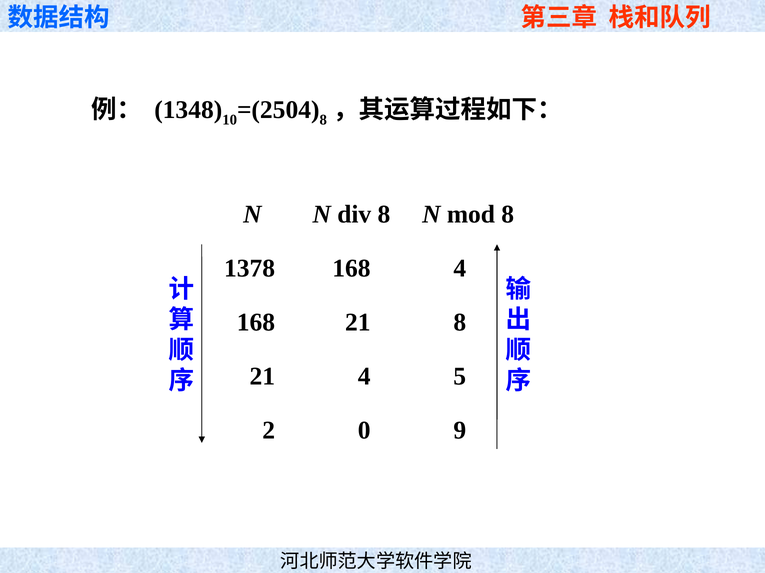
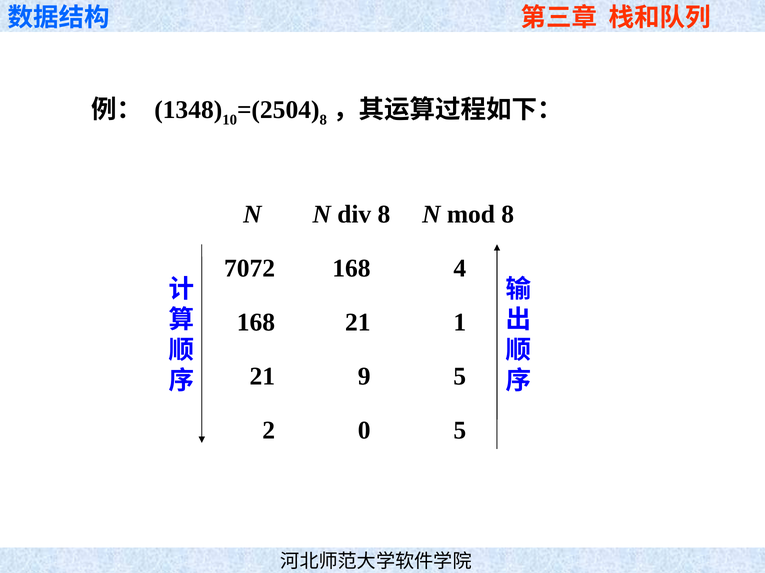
1378: 1378 -> 7072 (250, 269)
21 8: 8 -> 1 (460, 323)
21 4: 4 -> 9 (364, 377)
0 9: 9 -> 5 (460, 431)
